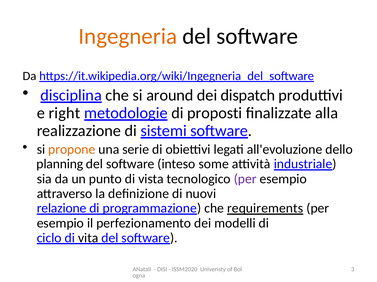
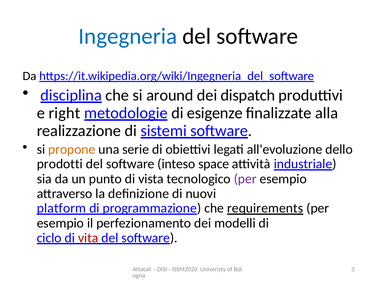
Ingegneria colour: orange -> blue (128, 36)
proposti: proposti -> esigenze (215, 113)
planning: planning -> prodotti (60, 164)
some: some -> space (214, 164)
relazione: relazione -> platform (61, 209)
vita colour: black -> red (88, 238)
